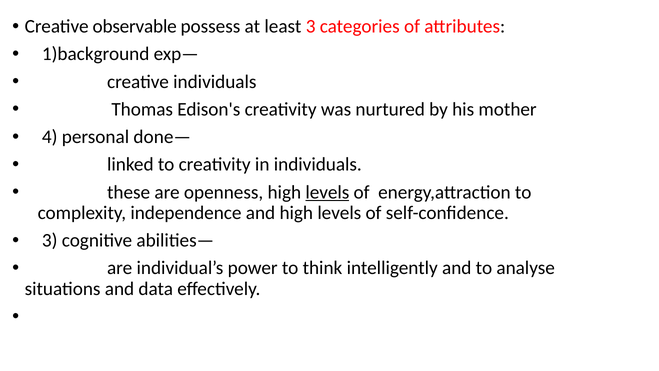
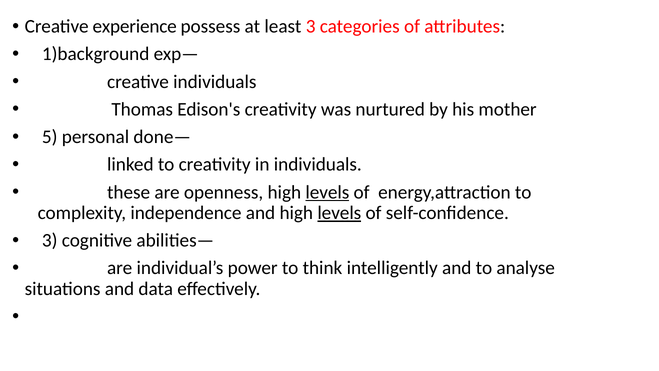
observable: observable -> experience (135, 26)
4: 4 -> 5 (50, 137)
levels underline: none -> present (339, 213)
